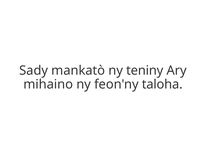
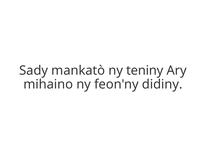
taloha: taloha -> didiny (162, 84)
